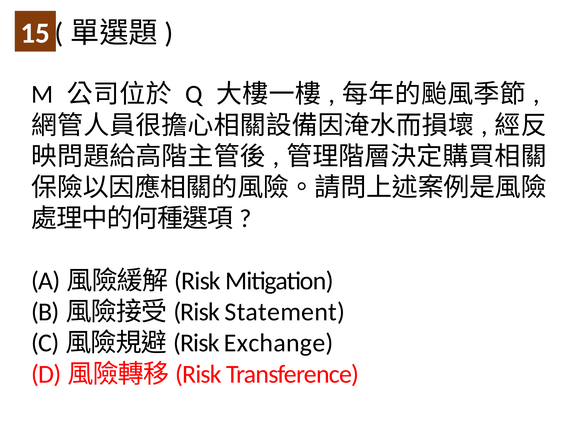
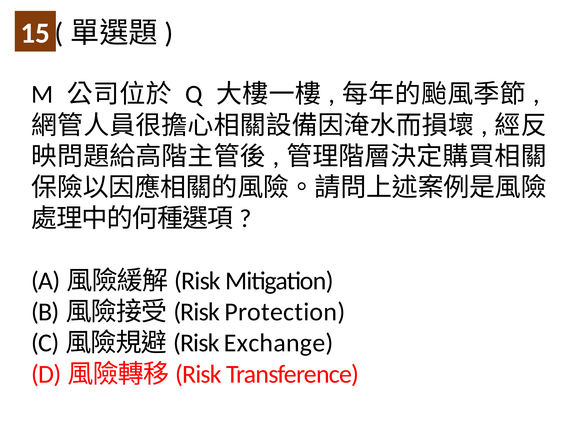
Statement: Statement -> Protection (285, 312)
